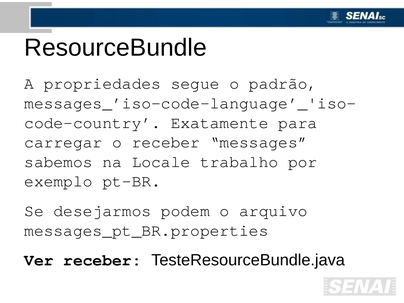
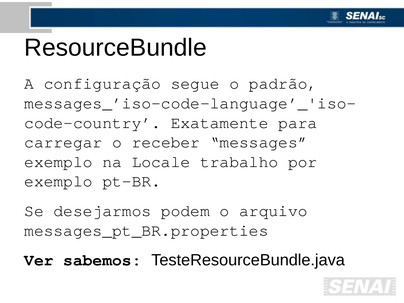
propriedades: propriedades -> configuração (102, 84)
sabemos: sabemos -> exemplo (58, 162)
Ver receber: receber -> sabemos (102, 260)
